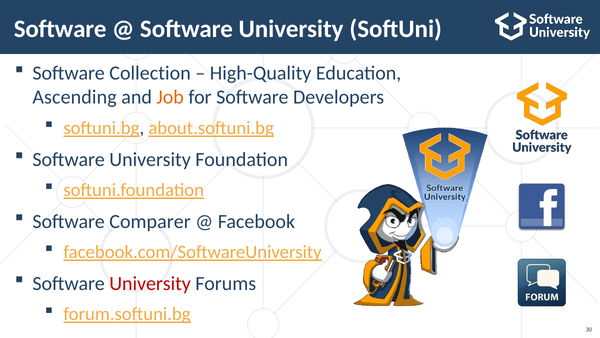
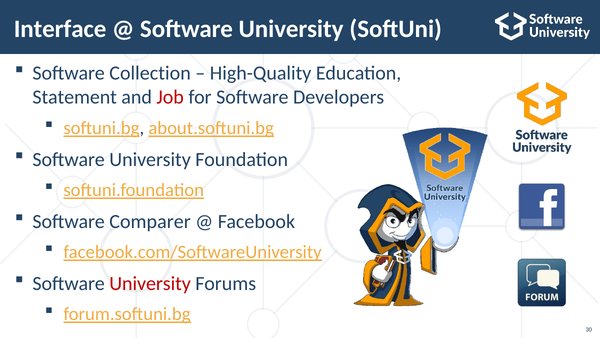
Software: Software -> Interface (60, 29)
Ascending: Ascending -> Statement (75, 97)
Job colour: orange -> red (170, 97)
